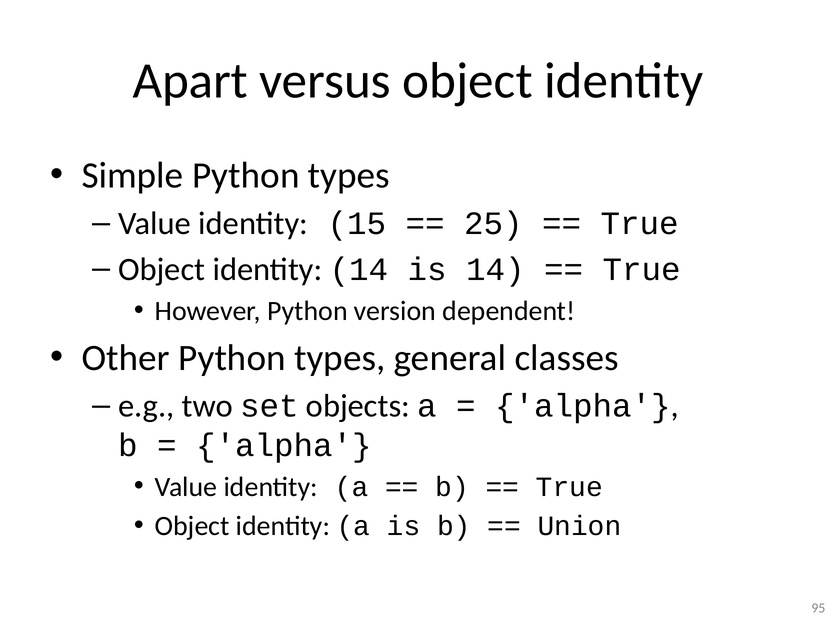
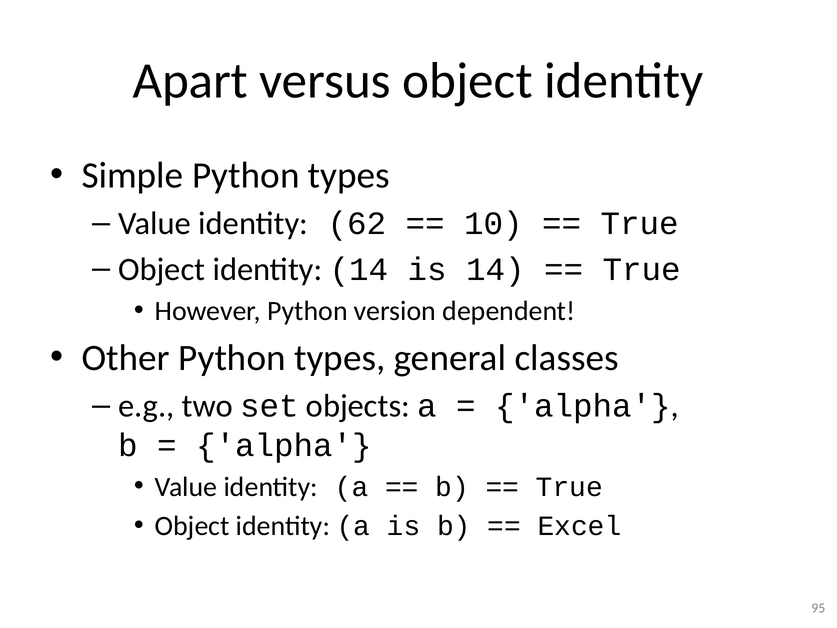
15: 15 -> 62 (357, 224)
25: 25 -> 10 (494, 224)
Union: Union -> Excel (579, 526)
